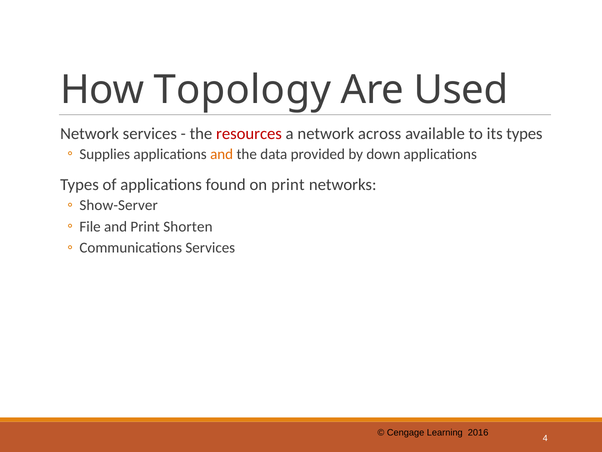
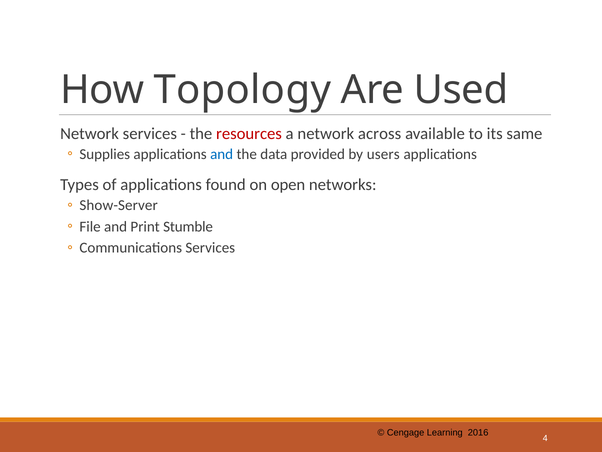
its types: types -> same (524, 133)
and colour: orange -> blue (222, 154)
down: down -> users (383, 154)
on print: print -> open (288, 185)
Shorten: Shorten -> Stumble (188, 226)
